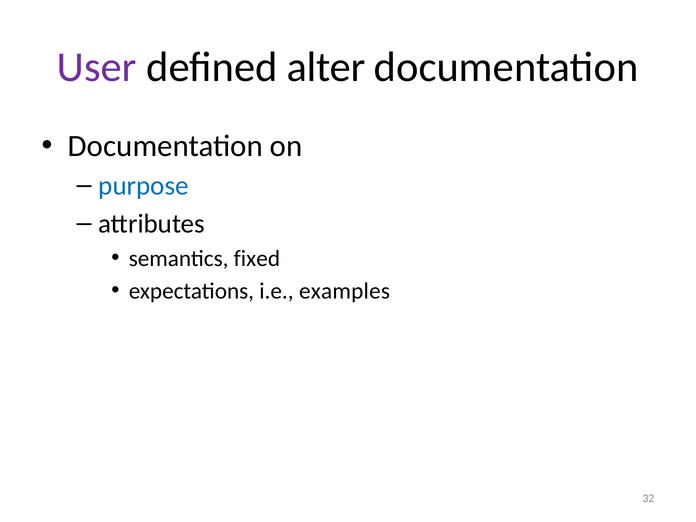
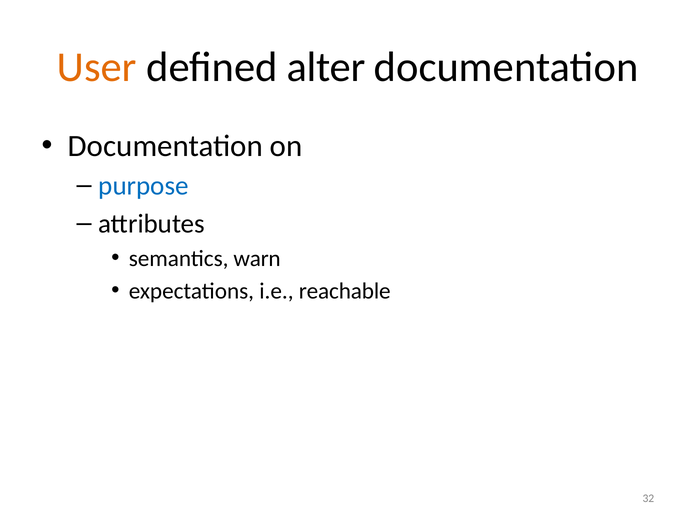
User colour: purple -> orange (97, 67)
fixed: fixed -> warn (257, 258)
examples: examples -> reachable (345, 291)
